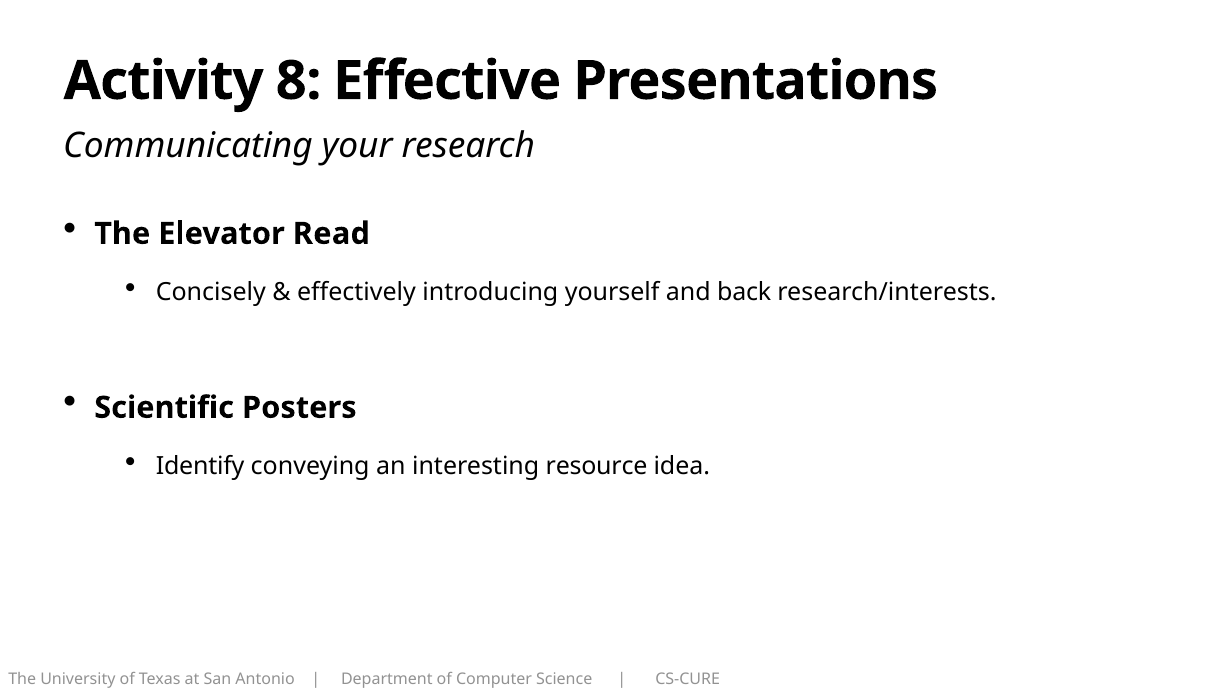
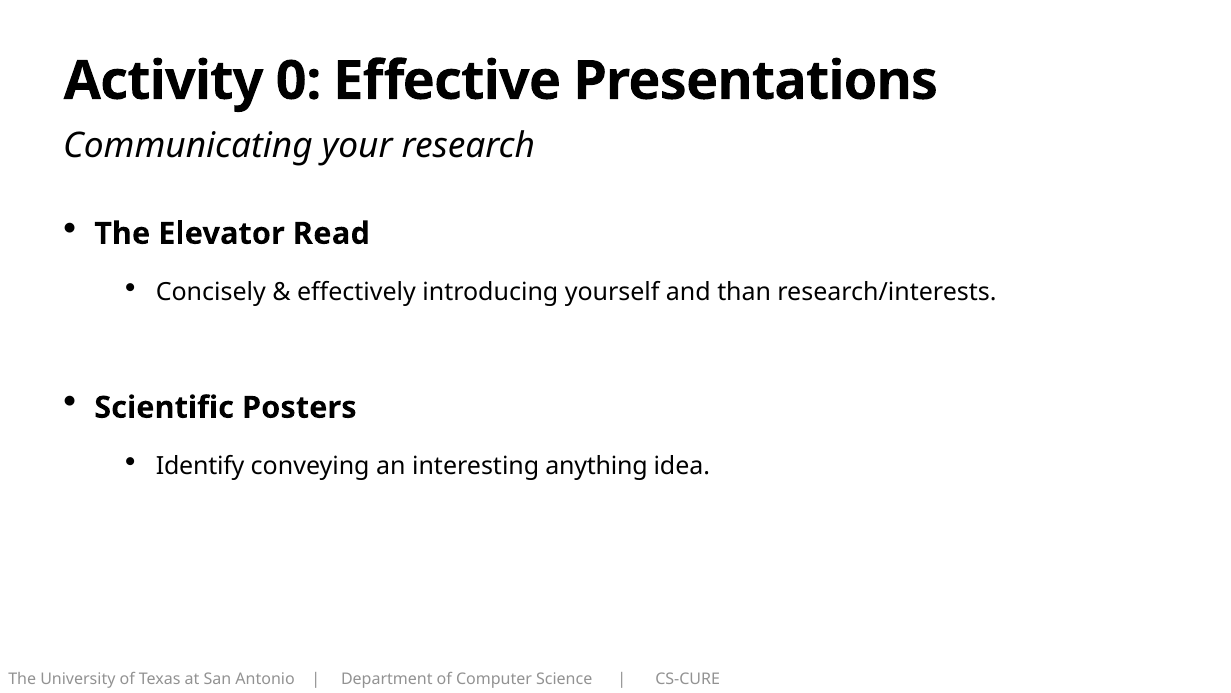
8: 8 -> 0 (299, 81)
back: back -> than (744, 292)
resource: resource -> anything (597, 466)
